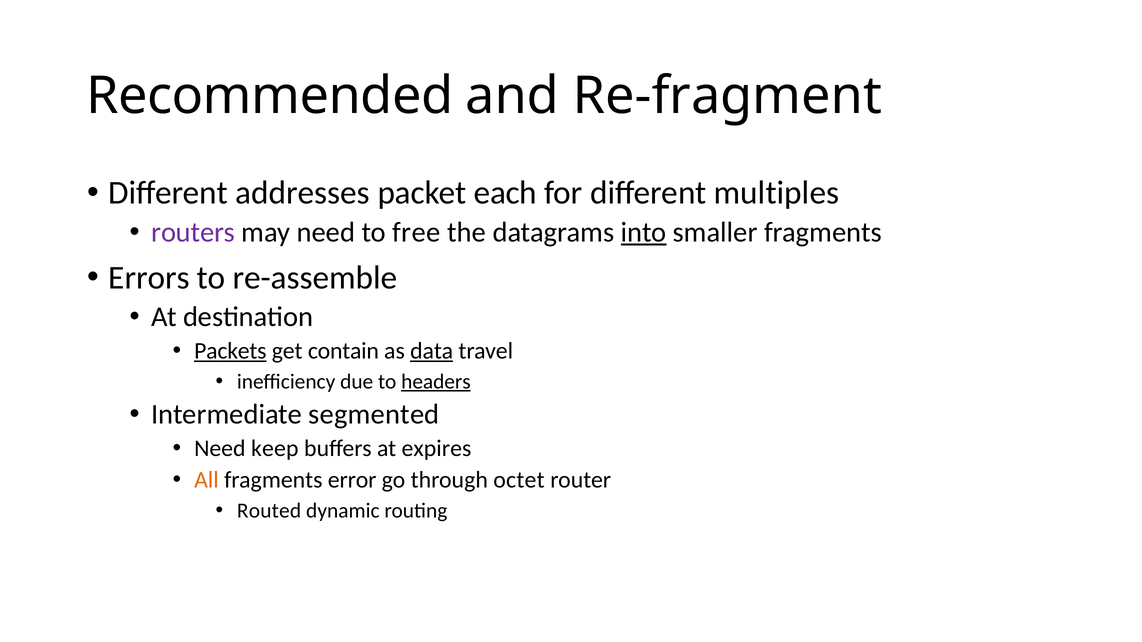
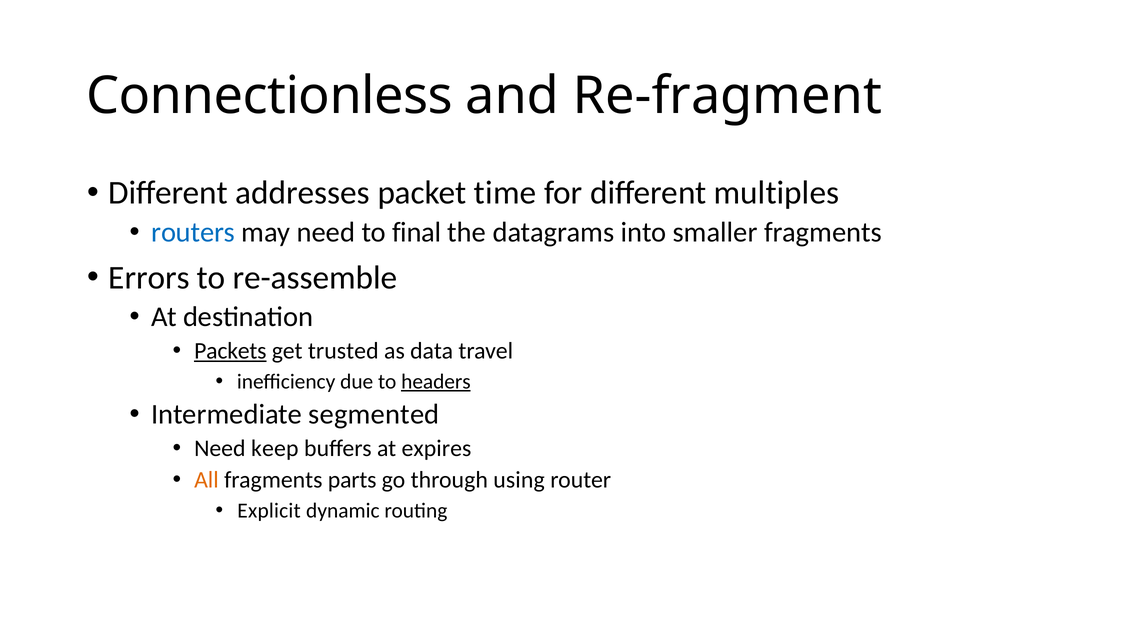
Recommended: Recommended -> Connectionless (270, 96)
each: each -> time (505, 193)
routers colour: purple -> blue (193, 232)
free: free -> final (417, 232)
into underline: present -> none (644, 232)
contain: contain -> trusted (343, 351)
data underline: present -> none (432, 351)
error: error -> parts (352, 480)
octet: octet -> using (519, 480)
Routed: Routed -> Explicit (269, 511)
